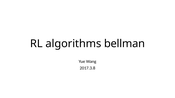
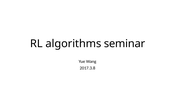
bellman: bellman -> seminar (125, 44)
